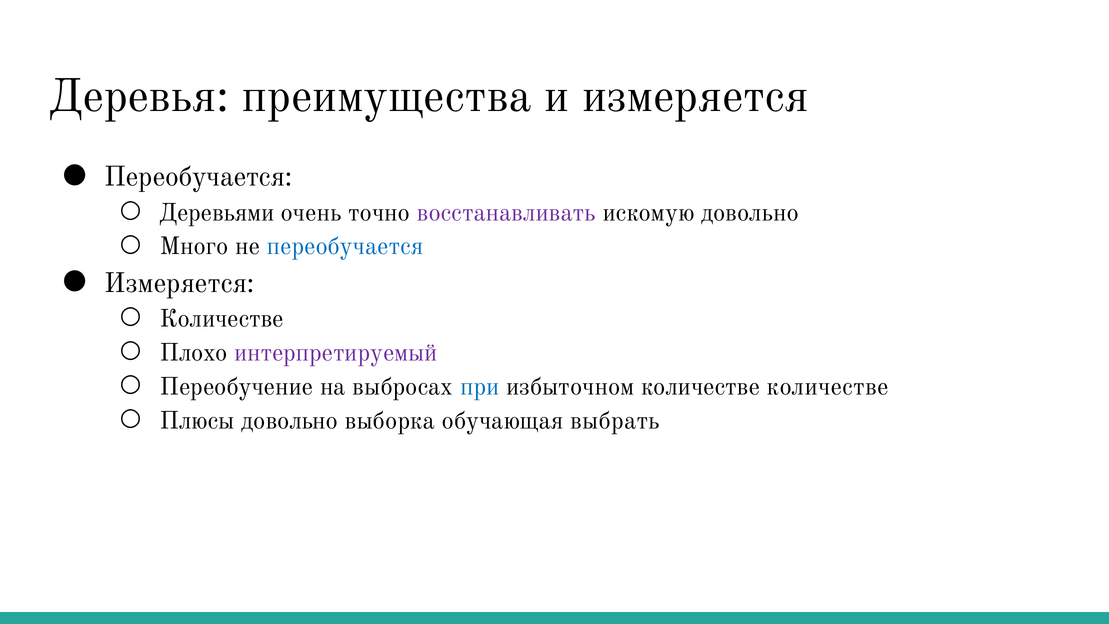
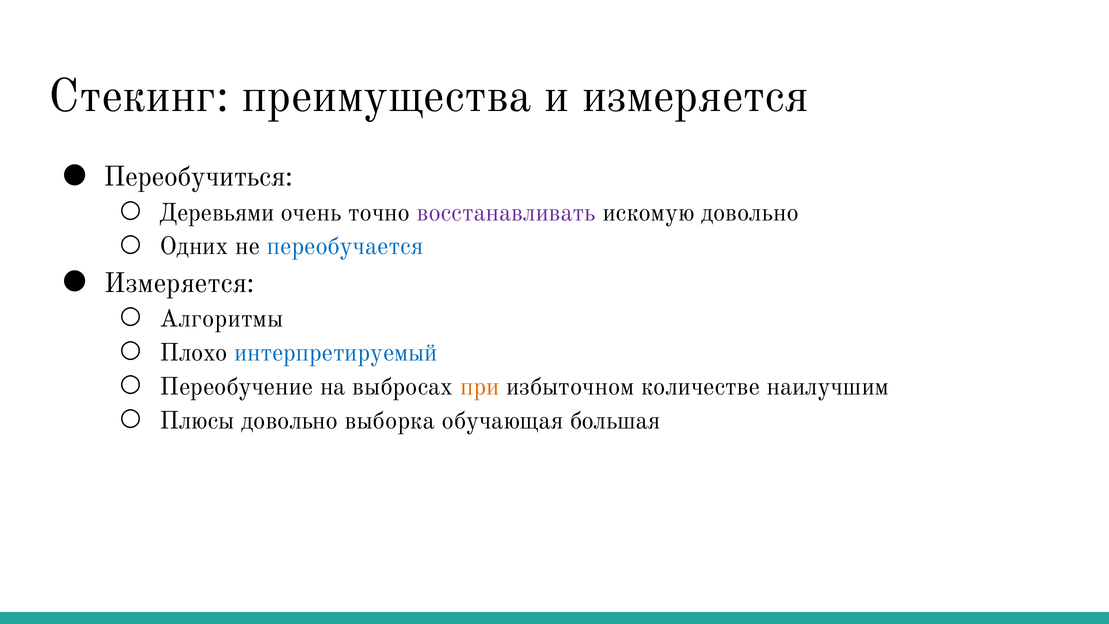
Деревья: Деревья -> Стекинг (139, 96)
Переобучается: Переобучается -> Переобучиться (199, 177)
Много: Много -> Одних (194, 246)
Количестве: Количестве -> Алгоритмы (222, 319)
интерпретируемый colour: purple -> blue (336, 352)
при colour: blue -> orange (480, 386)
количестве количестве: количестве -> наилучшим (828, 386)
выбрать: выбрать -> большая (615, 420)
